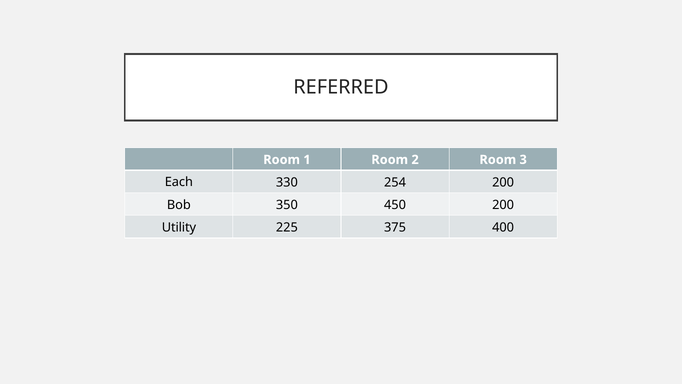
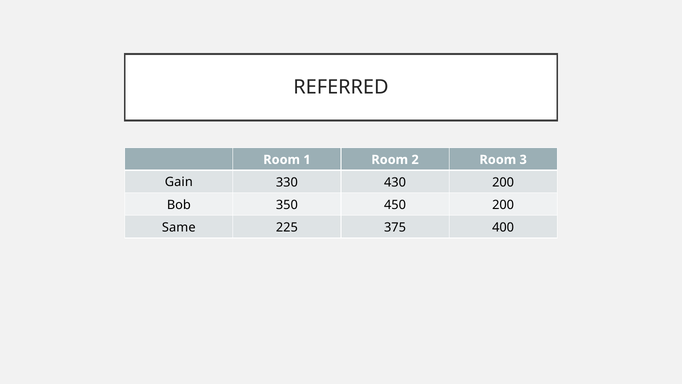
Each: Each -> Gain (179, 182)
254: 254 -> 430 (395, 182)
Utility: Utility -> Same (179, 227)
